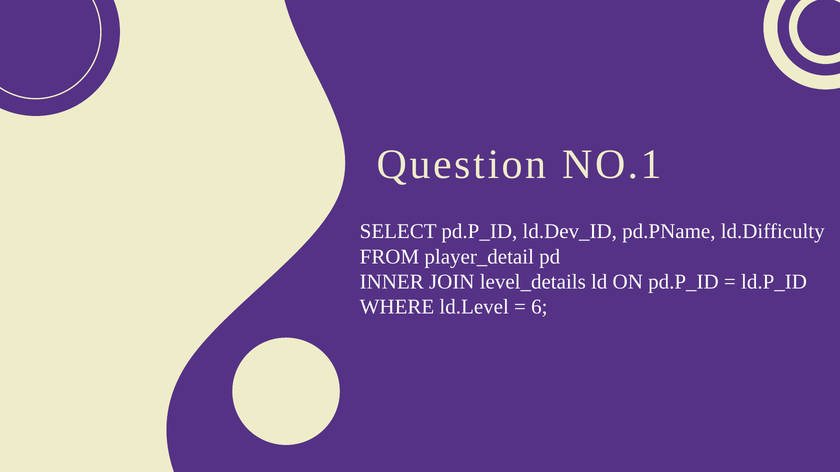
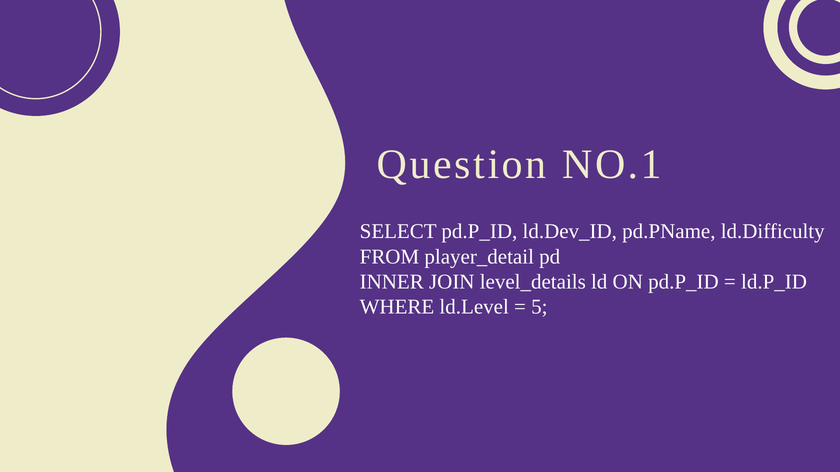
6: 6 -> 5 (539, 307)
